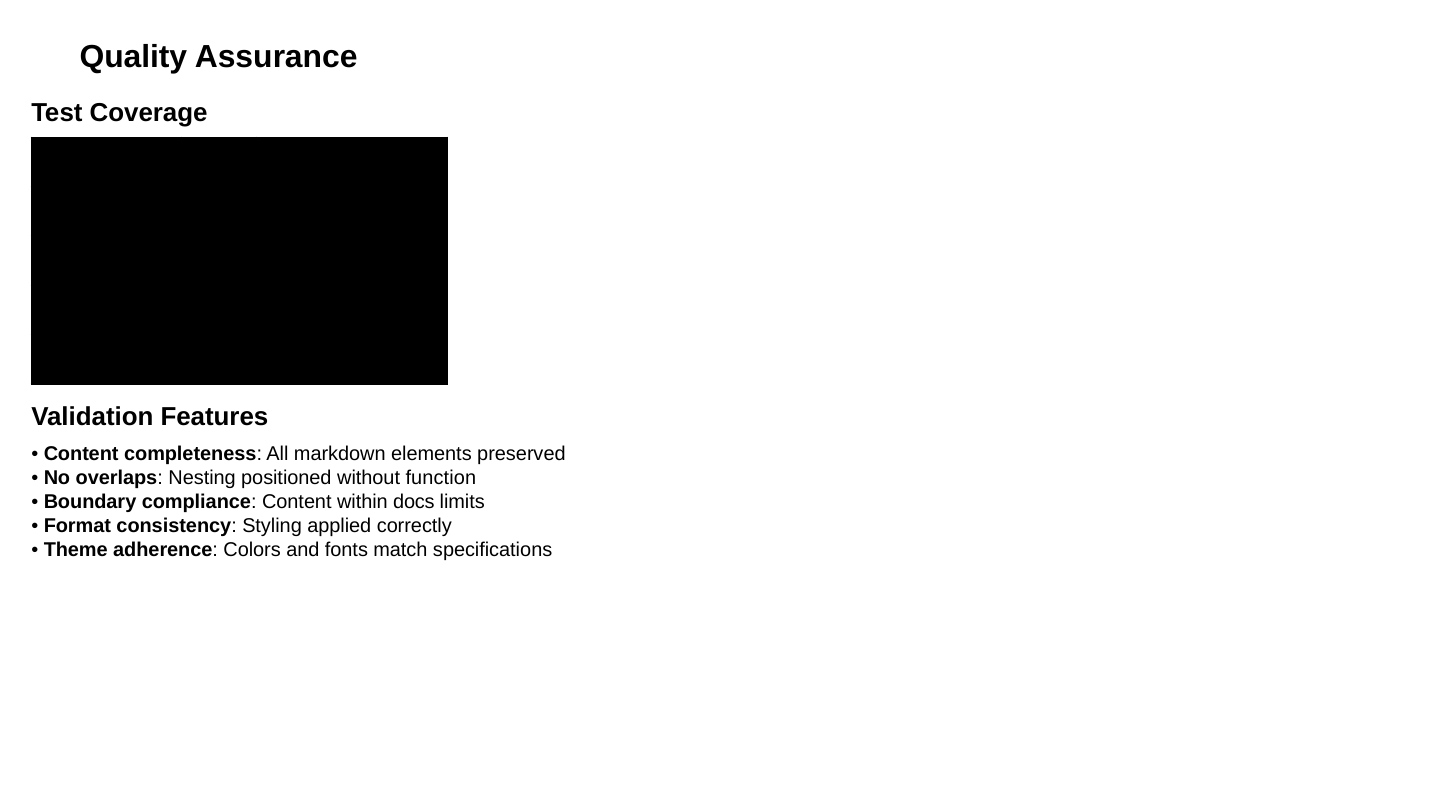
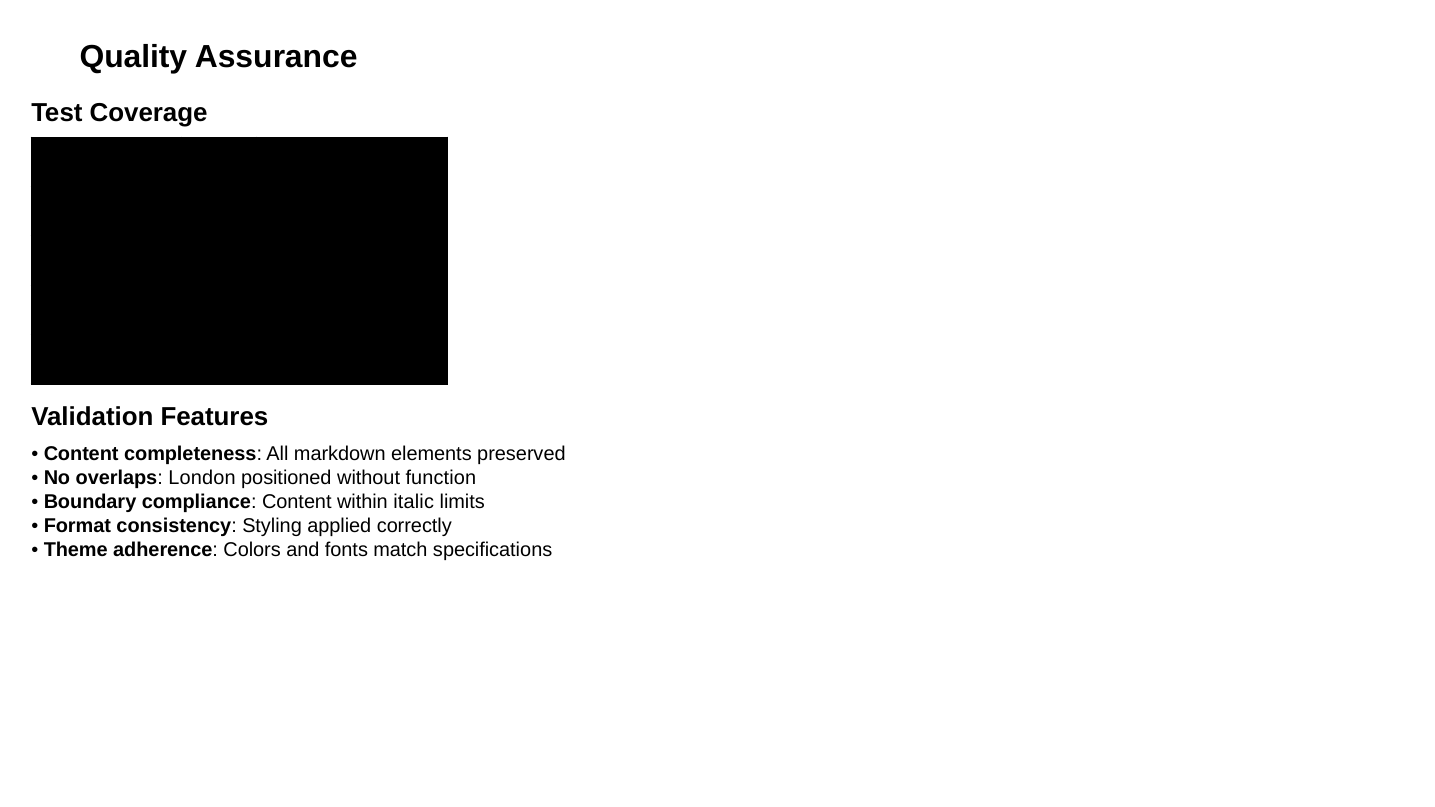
Nesting: Nesting -> London (202, 478)
docs: docs -> italic (414, 502)
